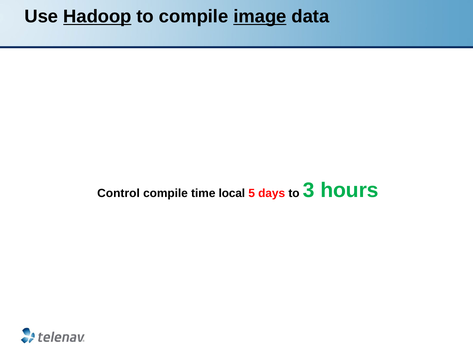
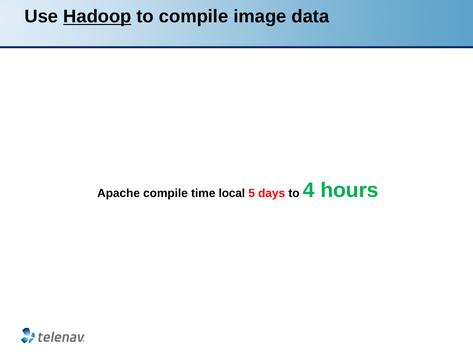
image underline: present -> none (260, 17)
Control: Control -> Apache (119, 194)
3: 3 -> 4 (309, 191)
